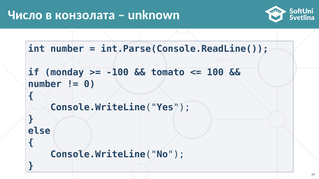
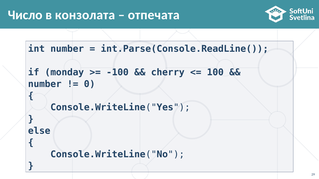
unknown: unknown -> отпечата (154, 15)
tomato: tomato -> cherry (168, 73)
